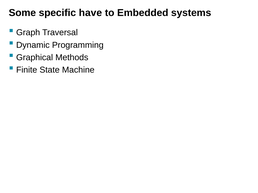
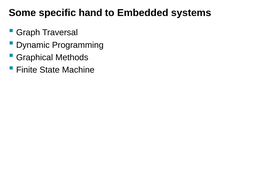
have: have -> hand (91, 13)
